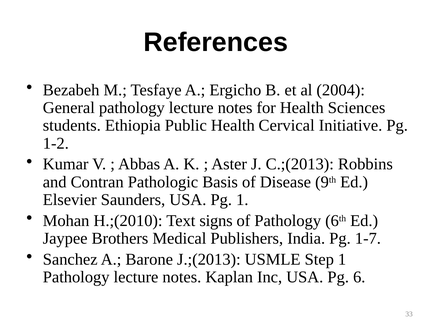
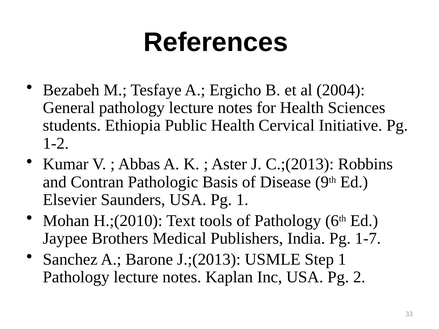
signs: signs -> tools (216, 221)
6: 6 -> 2 (359, 277)
